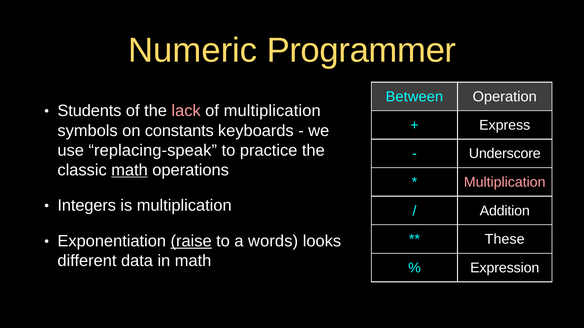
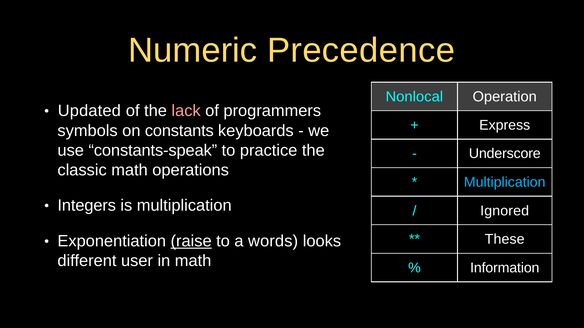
Programmer: Programmer -> Precedence (361, 50)
Between: Between -> Nonlocal (414, 97)
Students: Students -> Updated (89, 111)
of multiplication: multiplication -> programmers (272, 111)
replacing-speak: replacing-speak -> constants-speak (153, 150)
math underline: present -> none (130, 170)
Multiplication colour: pink -> light blue (505, 182)
Addition: Addition -> Ignored (505, 211)
data: data -> user (137, 261)
Expression: Expression -> Information (505, 268)
